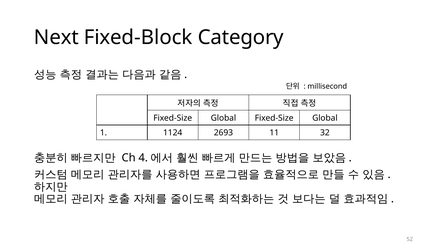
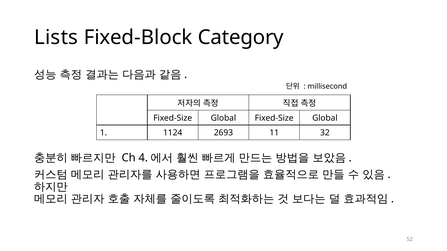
Next: Next -> Lists (56, 38)
